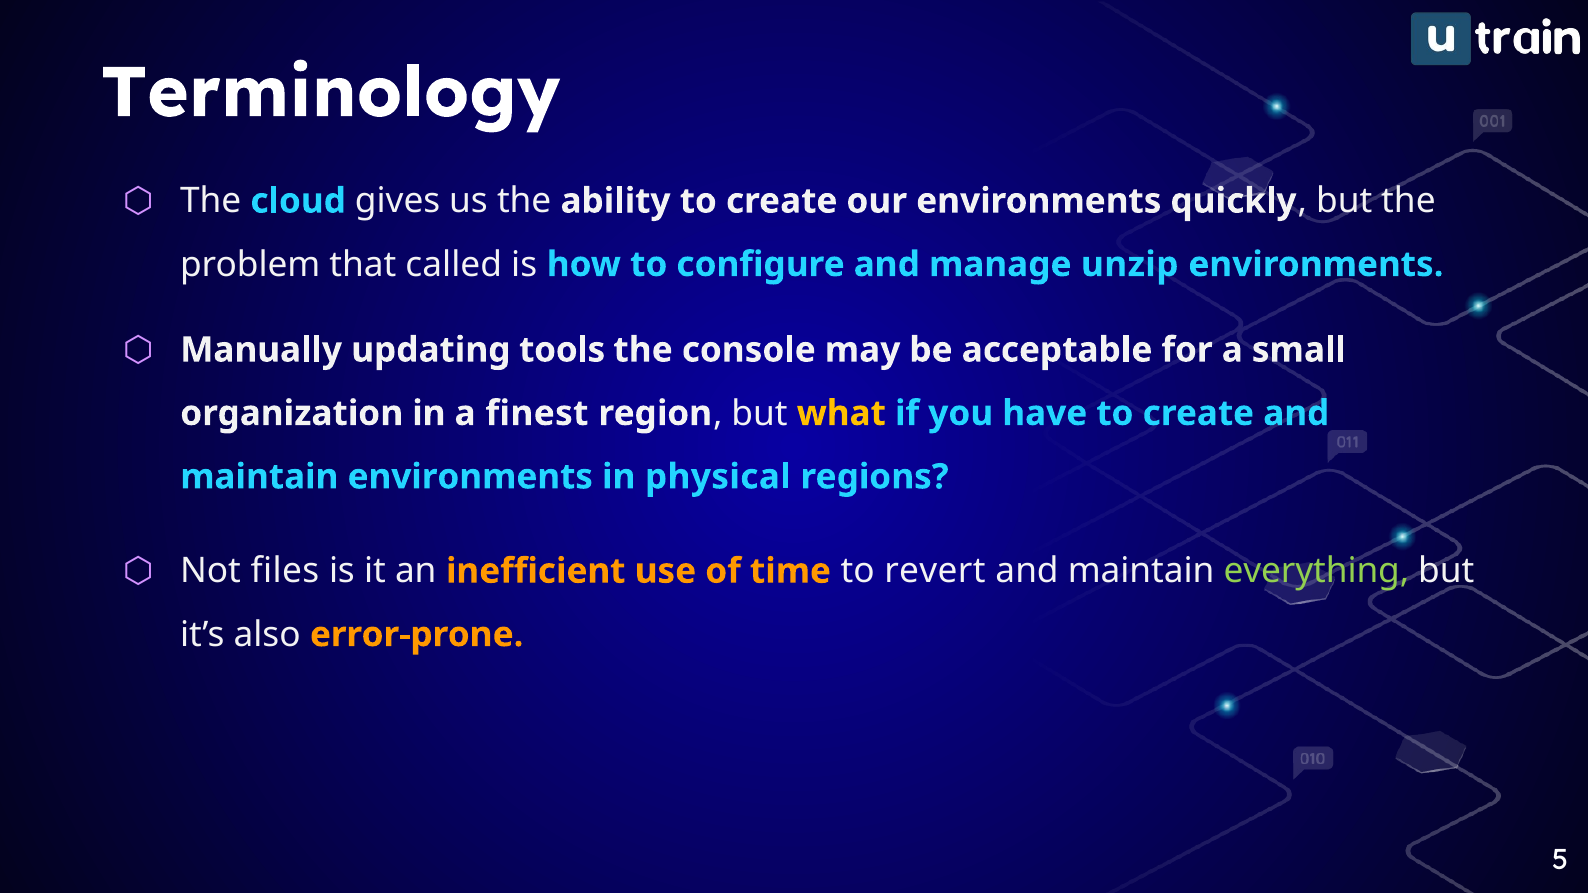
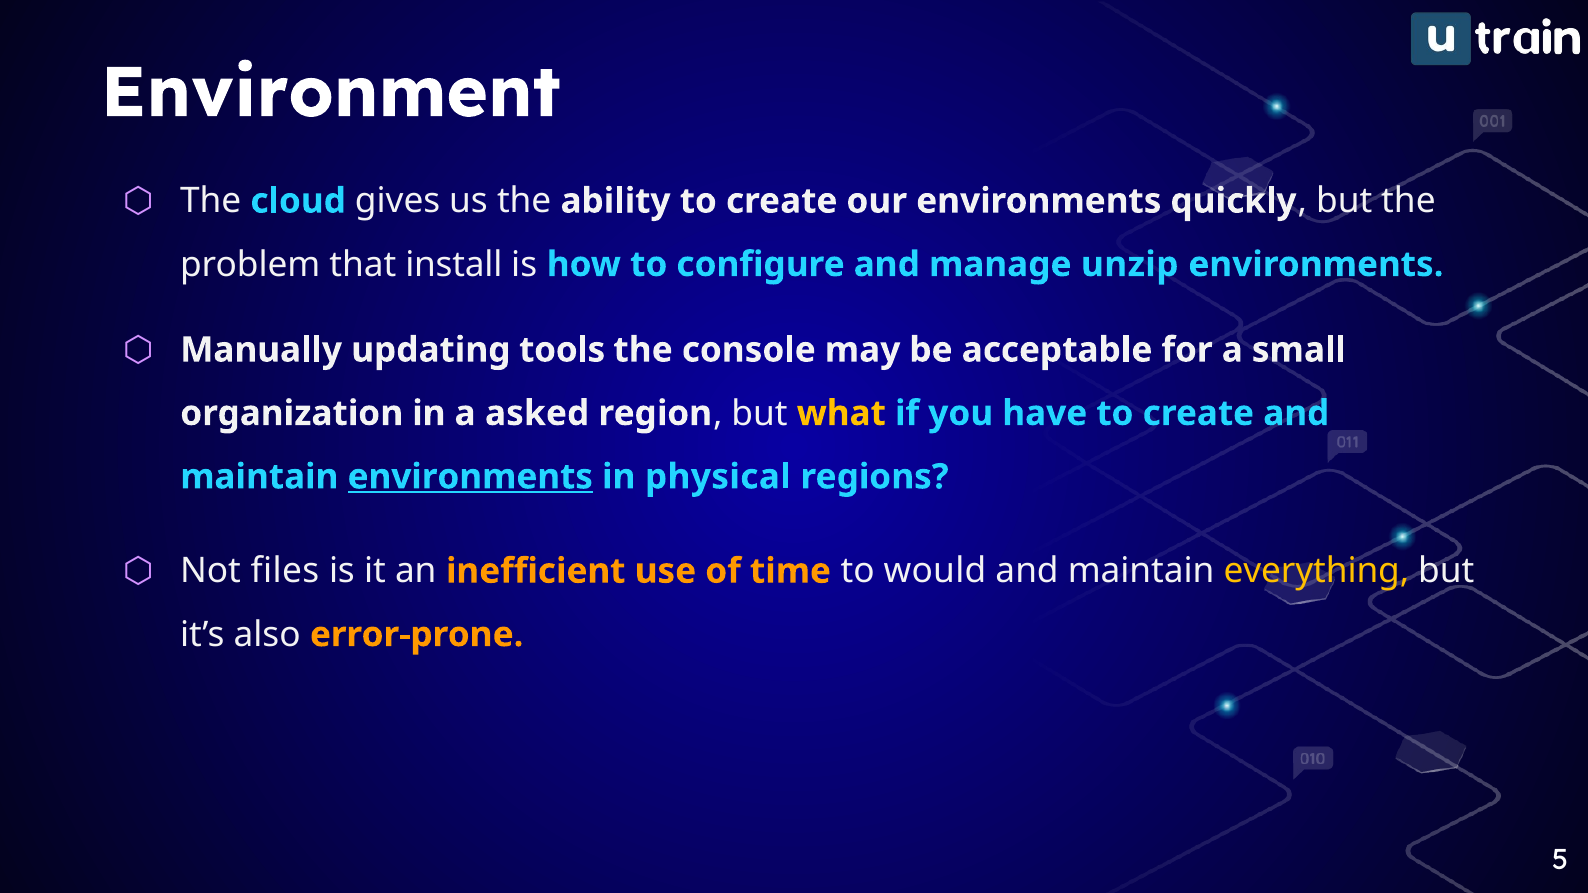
Terminology: Terminology -> Environment (331, 93)
called: called -> install (454, 265)
finest: finest -> asked (537, 413)
environments underline: none -> present (470, 477)
revert: revert -> would (935, 571)
everything colour: light green -> yellow (1316, 571)
